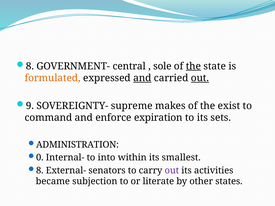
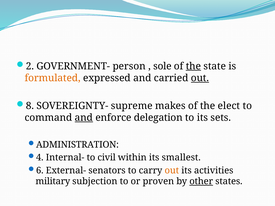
8: 8 -> 2 (30, 66)
central: central -> person (129, 66)
and underline: present -> none (142, 78)
9: 9 -> 8 (30, 106)
exist: exist -> elect (229, 106)
and underline: none -> present (84, 118)
expiration: expiration -> delegation (158, 118)
0: 0 -> 4 (40, 158)
into: into -> civil (107, 158)
8: 8 -> 6 (40, 171)
out colour: purple -> orange (172, 171)
became: became -> military (53, 182)
literate: literate -> proven (158, 182)
other underline: none -> present (201, 182)
